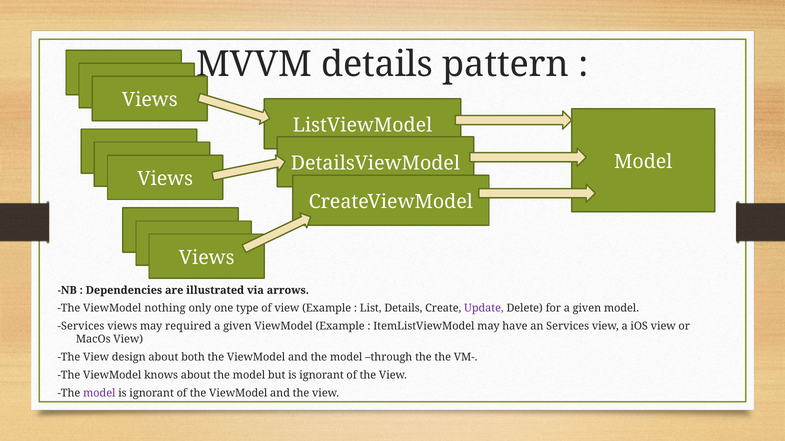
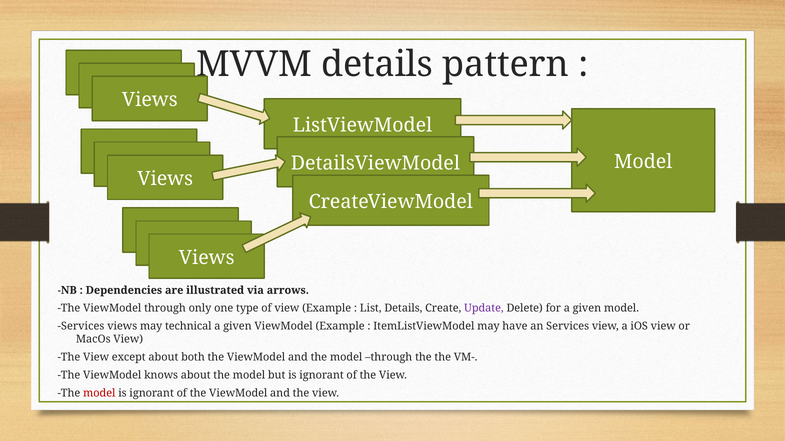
ViewModel nothing: nothing -> through (165, 309)
required: required -> technical (188, 327)
design: design -> except (129, 358)
model colour: purple -> red (99, 394)
